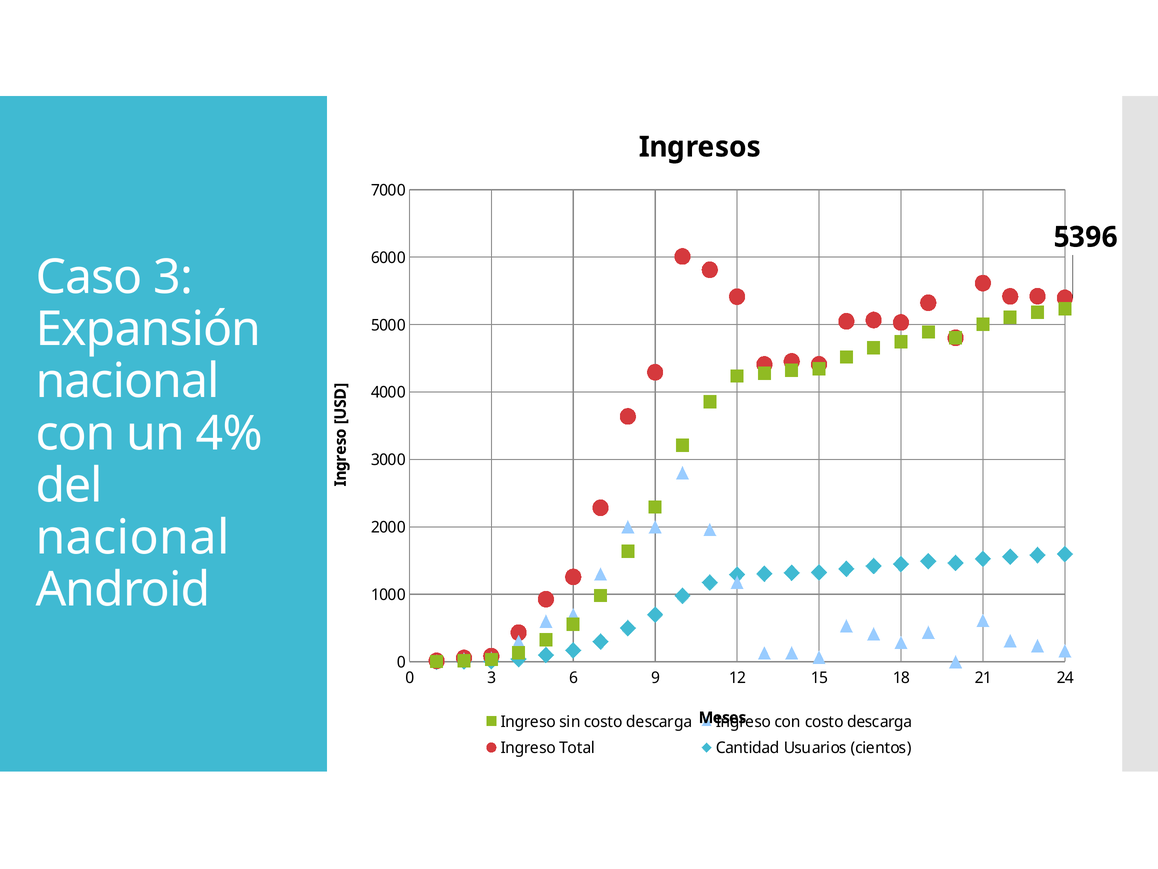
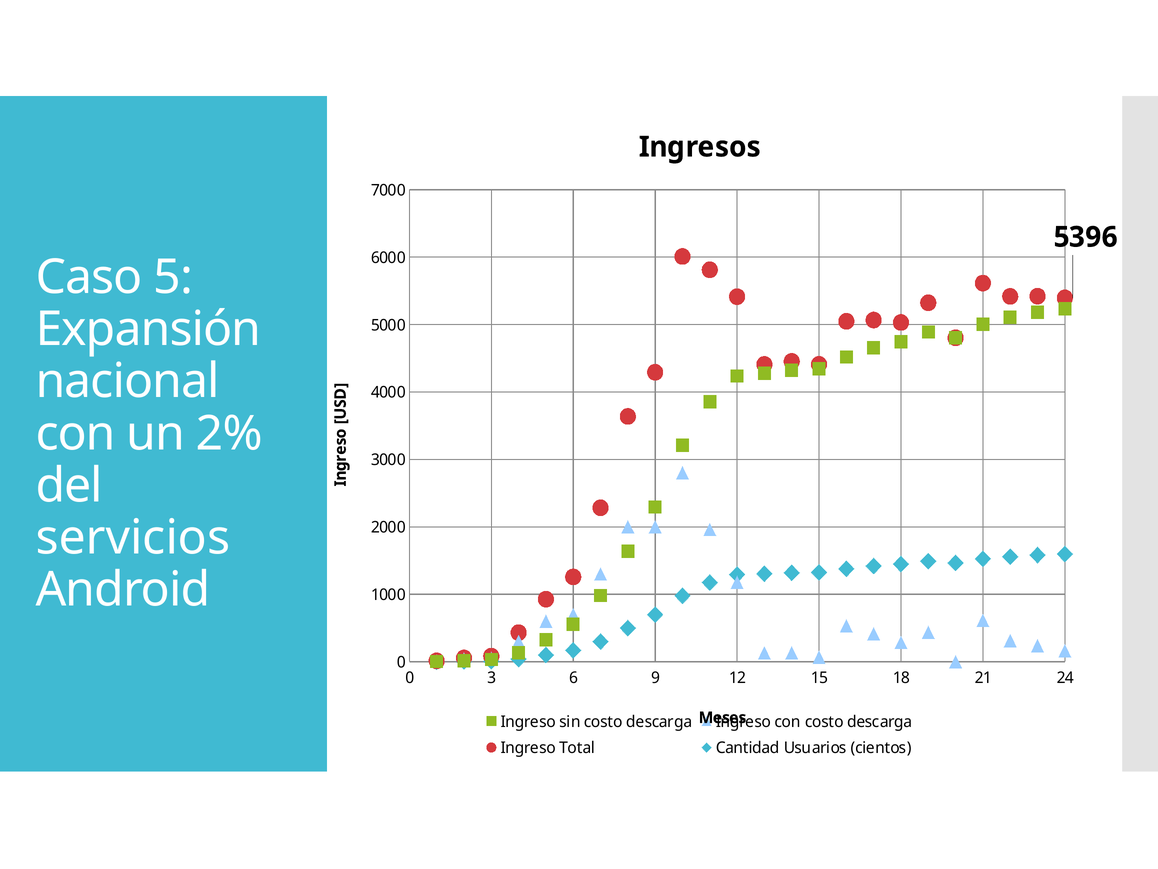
Caso 3: 3 -> 5 (173, 277)
4%: 4% -> 2% (229, 433)
nacional: nacional -> servicios (133, 538)
